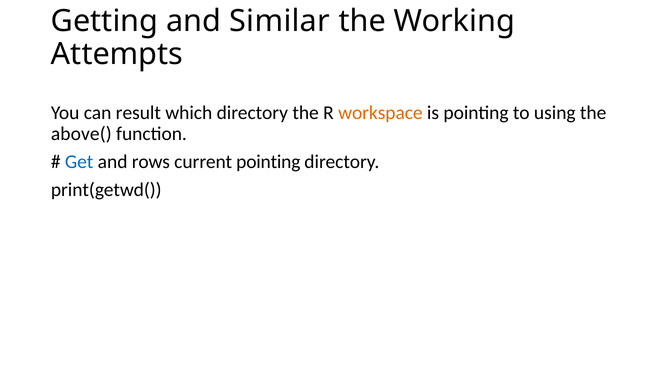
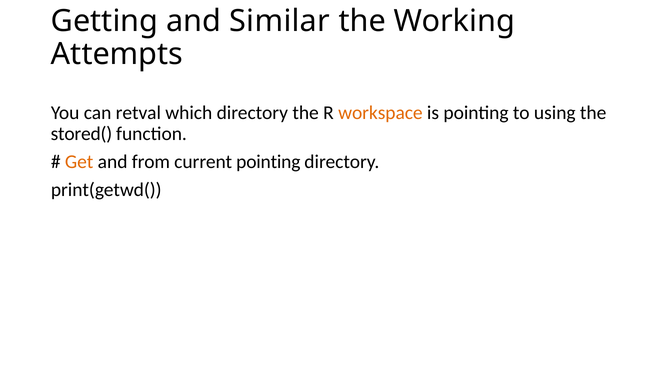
result: result -> retval (138, 113)
above(: above( -> stored( (81, 134)
Get colour: blue -> orange (79, 162)
rows: rows -> from (151, 162)
